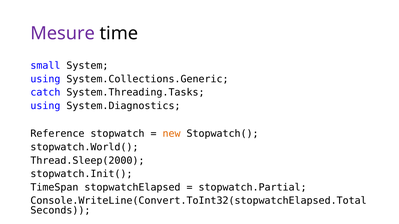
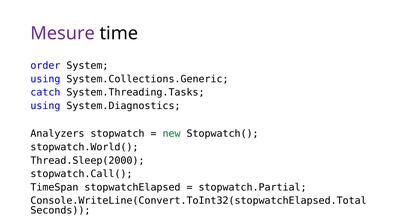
small: small -> order (45, 66)
Reference: Reference -> Analyzers (57, 134)
new colour: orange -> green (172, 134)
stopwatch.Init(: stopwatch.Init( -> stopwatch.Call( (81, 174)
